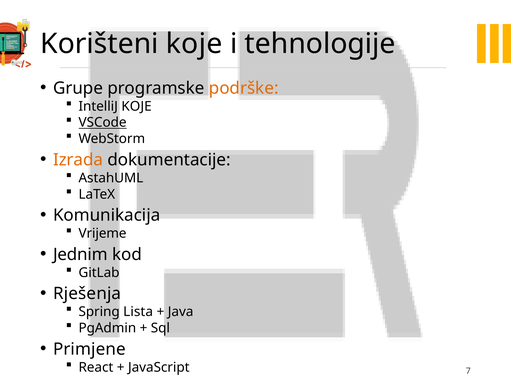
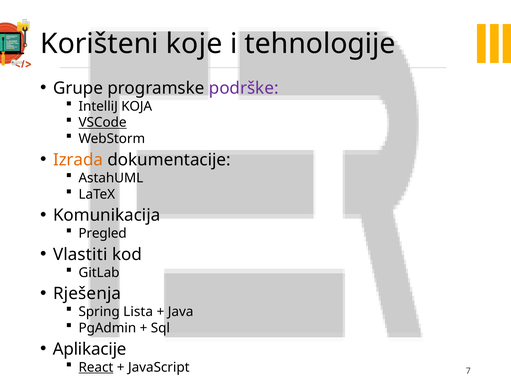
podrške colour: orange -> purple (244, 88)
IntelliJ KOJE: KOJE -> KOJA (137, 106)
Vrijeme: Vrijeme -> Pregled (103, 234)
Jednim: Jednim -> Vlastiti (80, 255)
Primjene: Primjene -> Aplikacije (90, 349)
React underline: none -> present (96, 367)
